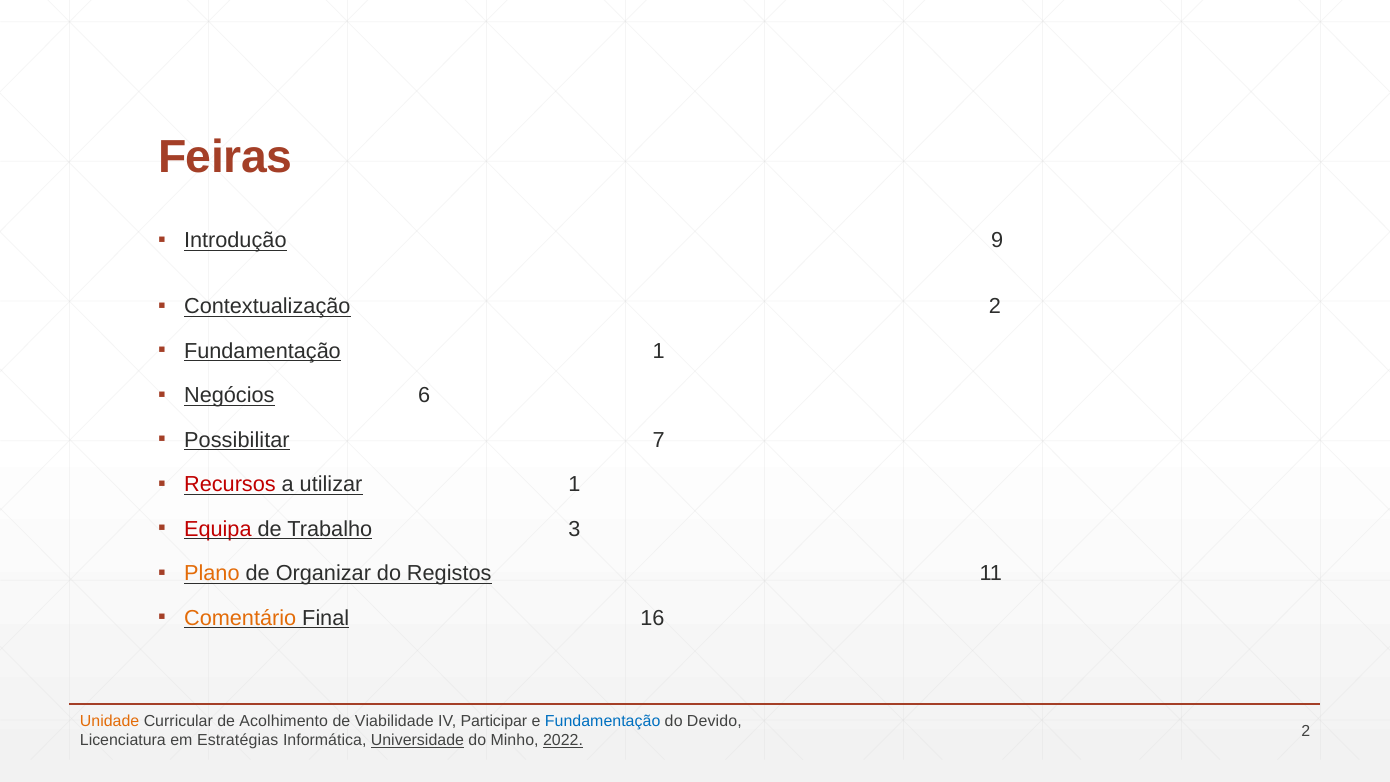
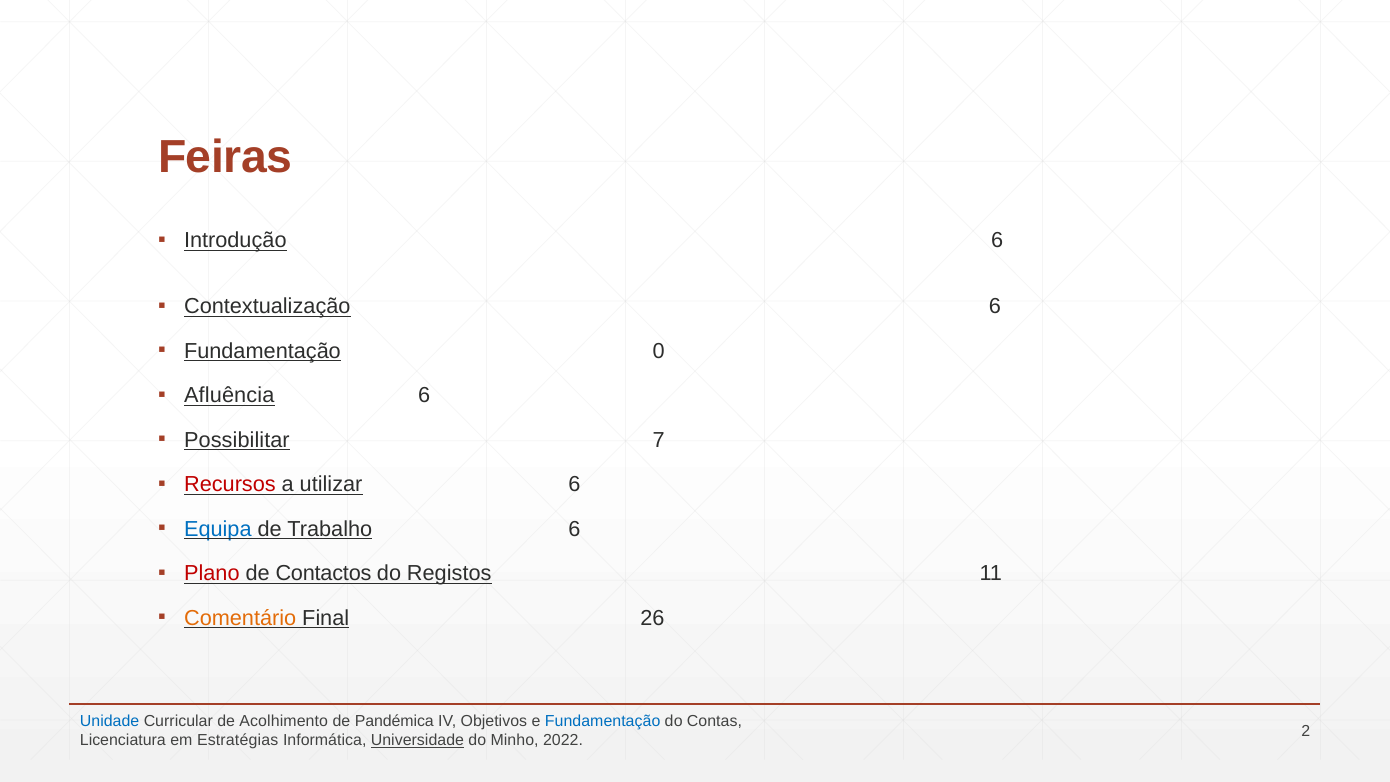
Introdução 9: 9 -> 6 (997, 241)
Contextualização 2: 2 -> 6 (995, 306)
Fundamentação 1: 1 -> 0 (659, 351)
Negócios: Negócios -> Afluência (229, 395)
utilizar 1: 1 -> 6 (574, 485)
Equipa colour: red -> blue (218, 529)
Trabalho 3: 3 -> 6 (574, 529)
Plano colour: orange -> red (212, 574)
Organizar: Organizar -> Contactos (323, 574)
16: 16 -> 26 (652, 618)
Unidade colour: orange -> blue (110, 721)
Viabilidade: Viabilidade -> Pandémica (394, 721)
Participar: Participar -> Objetivos (494, 721)
Devido: Devido -> Contas (714, 721)
2022 underline: present -> none (563, 740)
